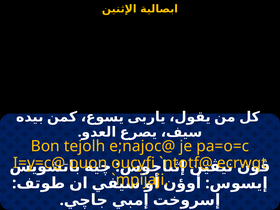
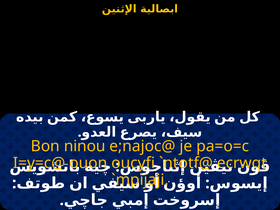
tejolh: tejolh -> ninou (85, 146)
